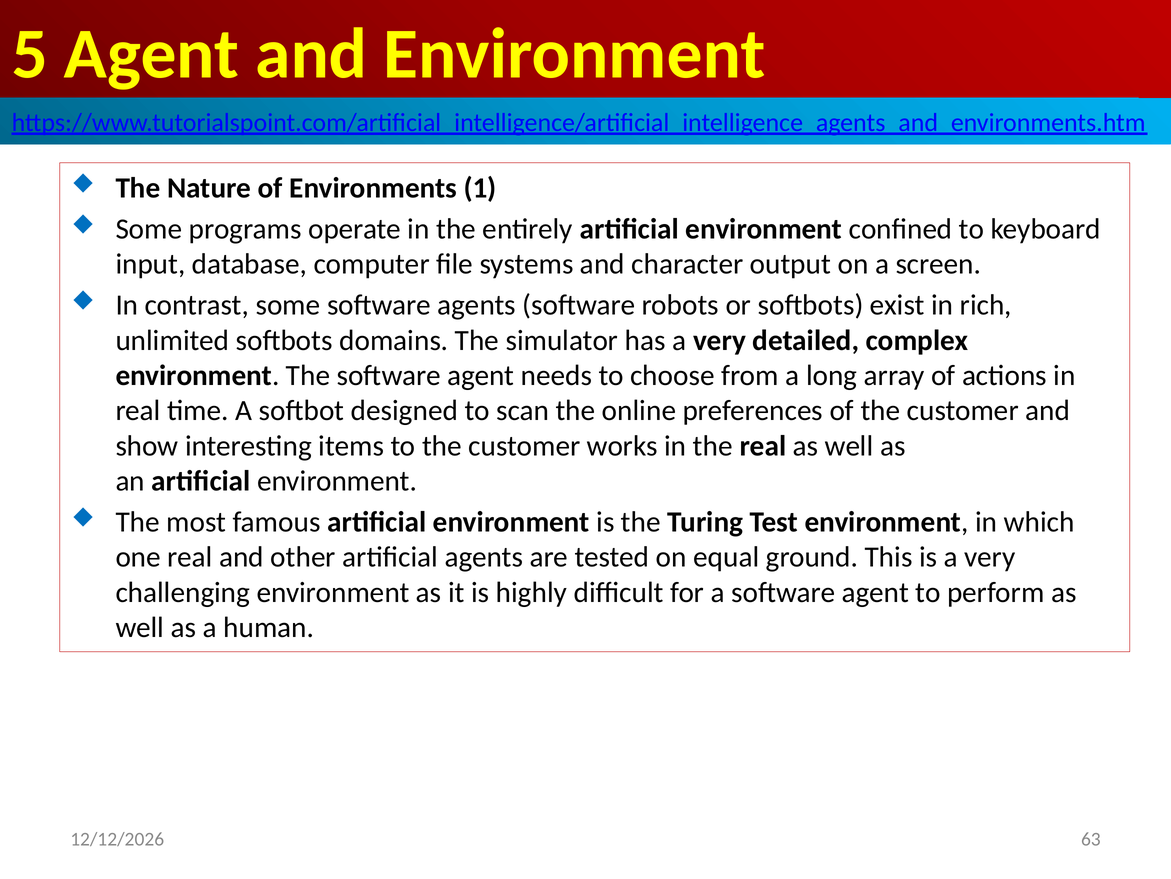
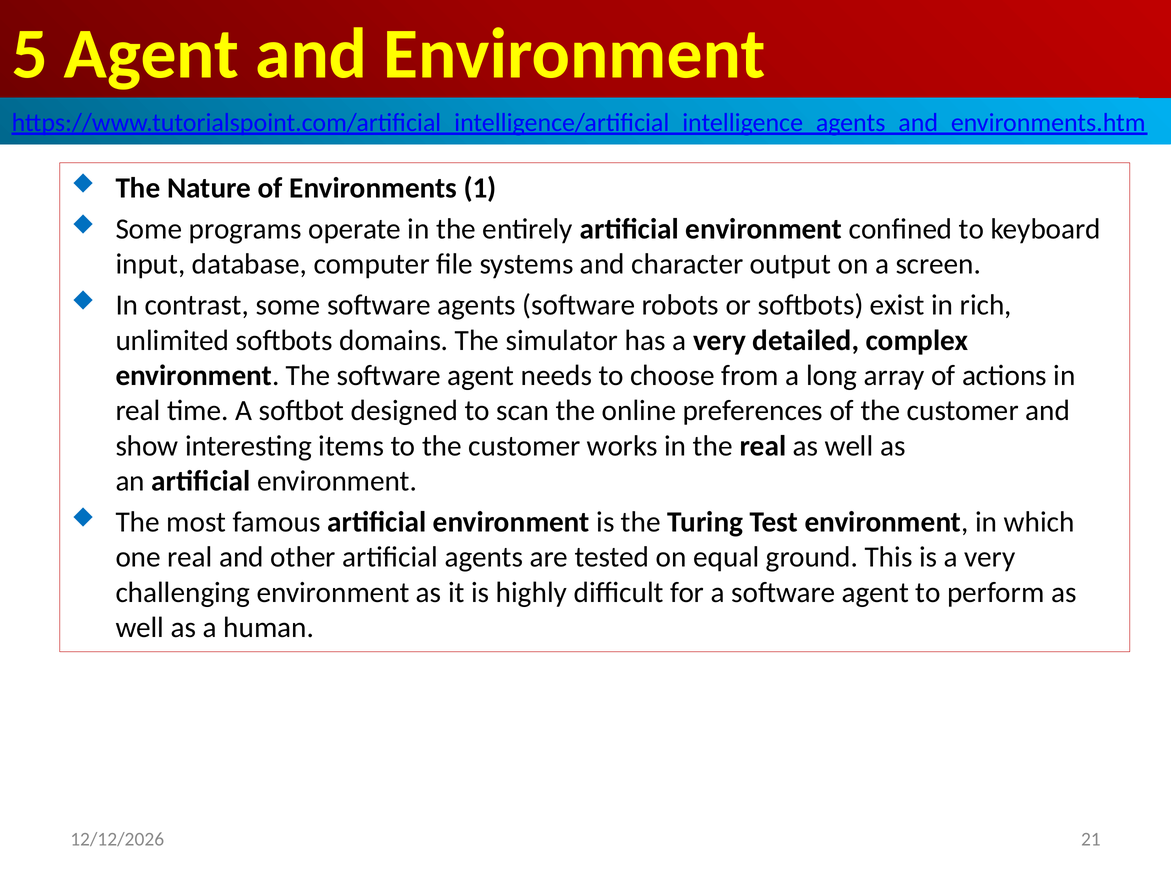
63: 63 -> 21 (1091, 839)
